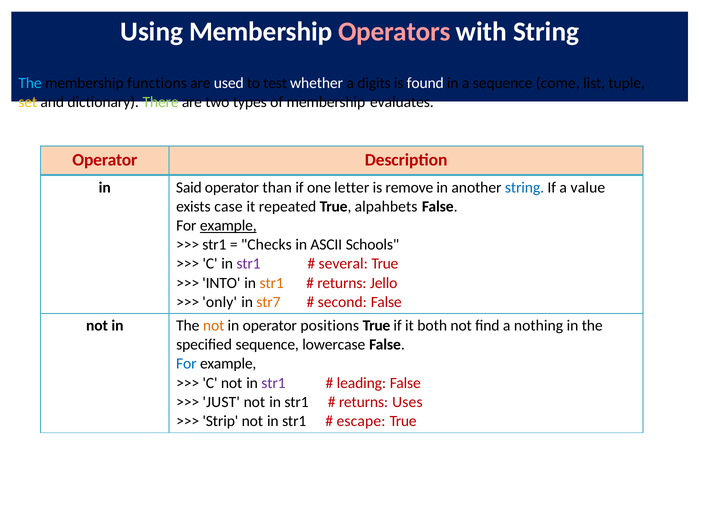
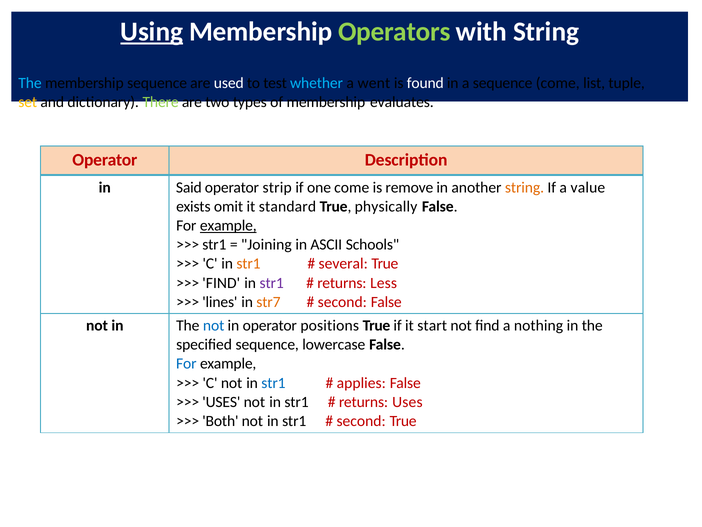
Using underline: none -> present (152, 32)
Operators colour: pink -> light green (394, 32)
membership functions: functions -> sequence (157, 83)
whether colour: white -> light blue (317, 83)
digits: digits -> went (374, 83)
than: than -> strip (277, 187)
one letter: letter -> come (352, 187)
string colour: blue -> orange (525, 187)
case: case -> omit (229, 206)
repeated: repeated -> standard (287, 206)
alpahbets: alpahbets -> physically (386, 206)
Checks: Checks -> Joining (266, 245)
str1 colour: purple -> orange (249, 264)
INTO: INTO -> FIND (221, 283)
str1 colour: orange -> purple (272, 283)
Jello: Jello -> Less (384, 283)
only: only -> lines (220, 302)
not colour: orange -> blue (214, 325)
both: both -> start (432, 325)
str1 colour: purple -> blue (273, 383)
leading: leading -> applies (361, 383)
JUST: JUST -> USES (221, 402)
Strip: Strip -> Both (220, 421)
escape: escape -> second (361, 421)
